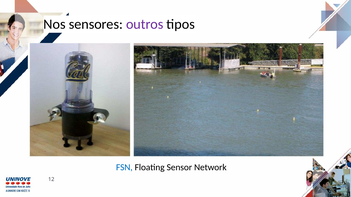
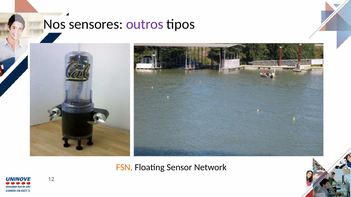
FSN colour: blue -> orange (124, 168)
